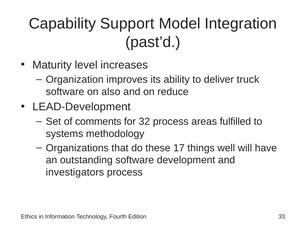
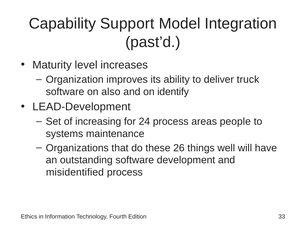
reduce: reduce -> identify (173, 92)
comments: comments -> increasing (98, 122)
32: 32 -> 24 (144, 122)
fulfilled: fulfilled -> people (235, 122)
methodology: methodology -> maintenance (115, 134)
17: 17 -> 26 (179, 148)
investigators: investigators -> misidentified (75, 173)
